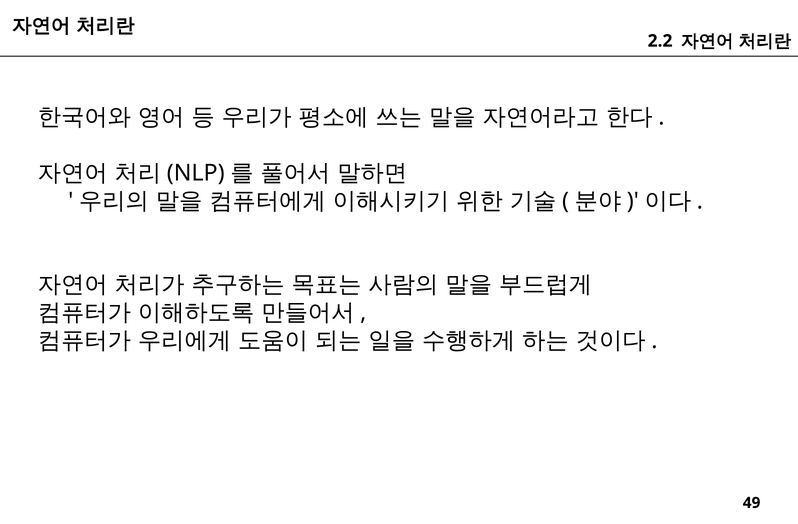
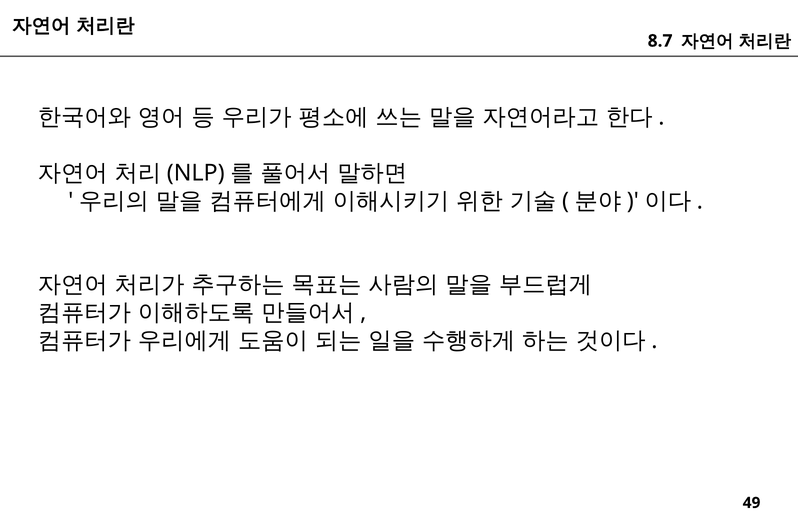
2.2: 2.2 -> 8.7 (660, 41)
